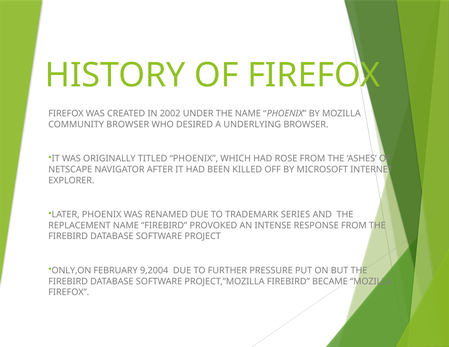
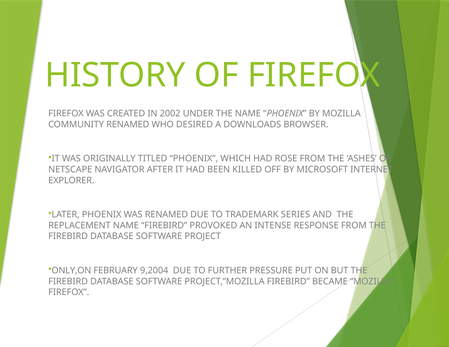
COMMUNITY BROWSER: BROWSER -> RENAMED (128, 124)
UNDERLYING: UNDERLYING -> DOWNLOADS (252, 124)
